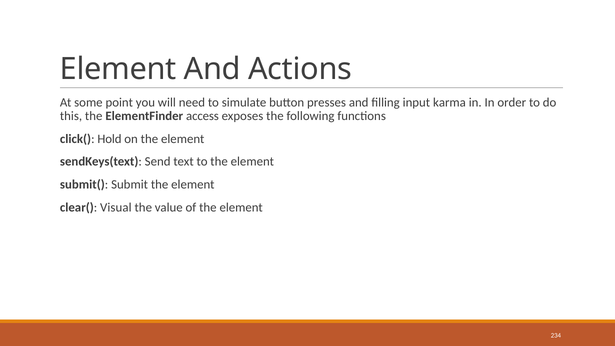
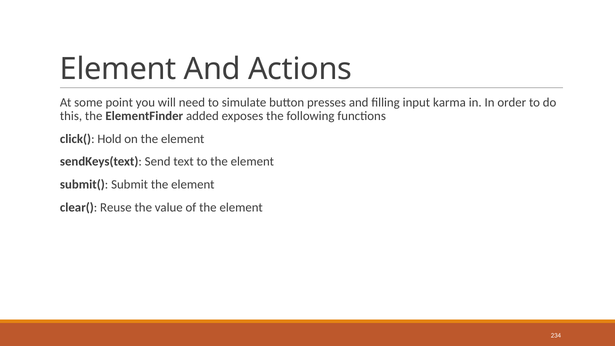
access: access -> added (202, 116)
Visual: Visual -> Reuse (116, 207)
